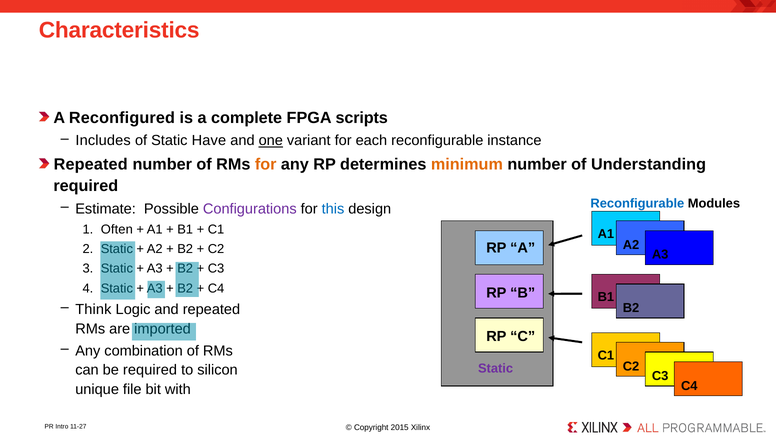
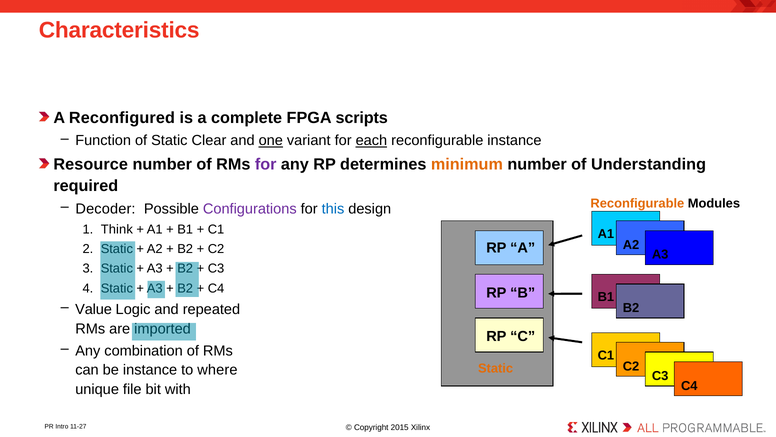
Includes: Includes -> Function (103, 141)
Have: Have -> Clear (209, 141)
each underline: none -> present (371, 141)
Repeated: Repeated -> Resource (91, 164)
for colour: orange -> purple (266, 164)
Reconfigurable colour: blue -> orange (637, 203)
Estimate: Estimate -> Decoder (106, 209)
Often: Often -> Think (117, 229)
Think: Think -> Value (94, 309)
Static colour: purple -> orange (496, 368)
be required: required -> instance (150, 370)
silicon: silicon -> where (217, 370)
